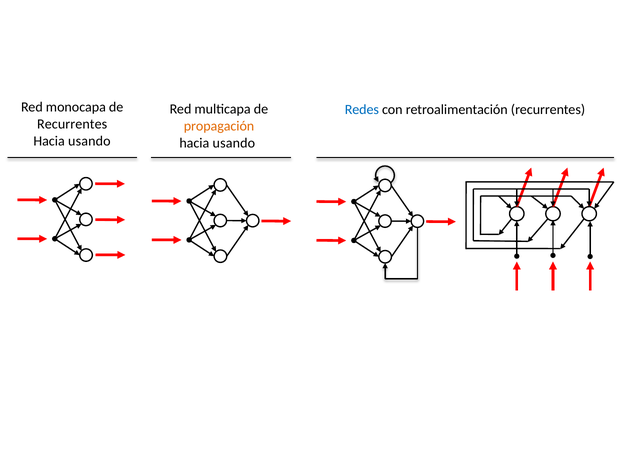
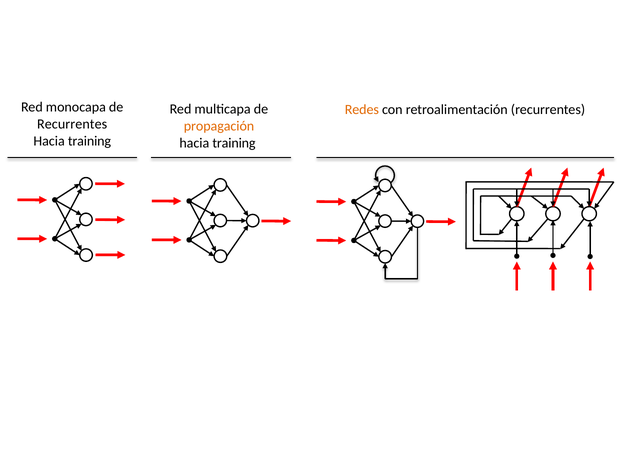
Redes colour: blue -> orange (362, 110)
usando: usando -> training (89, 141)
usando: usando -> training (234, 143)
